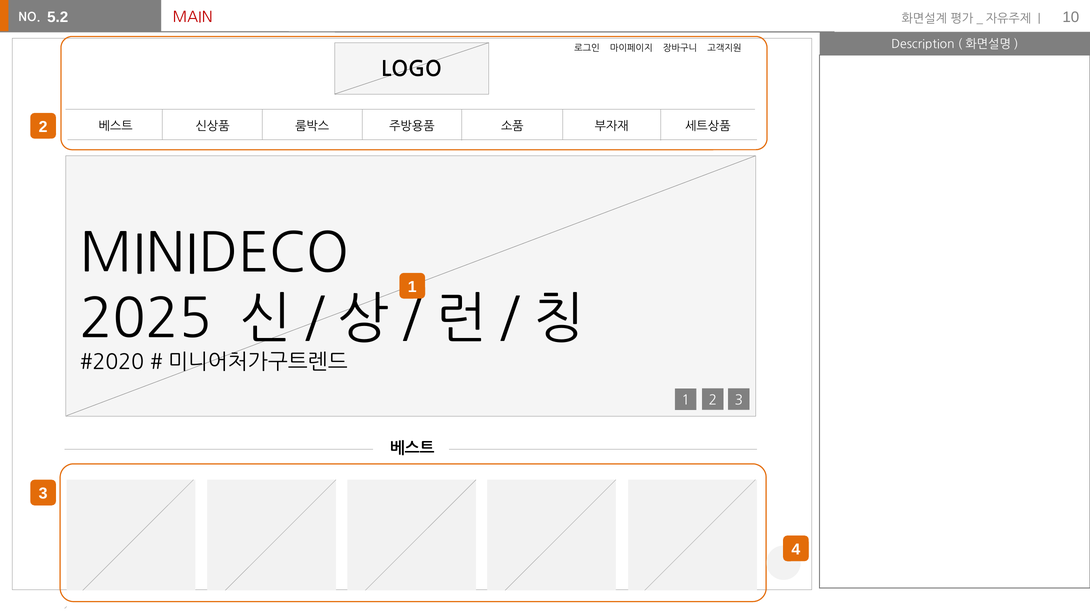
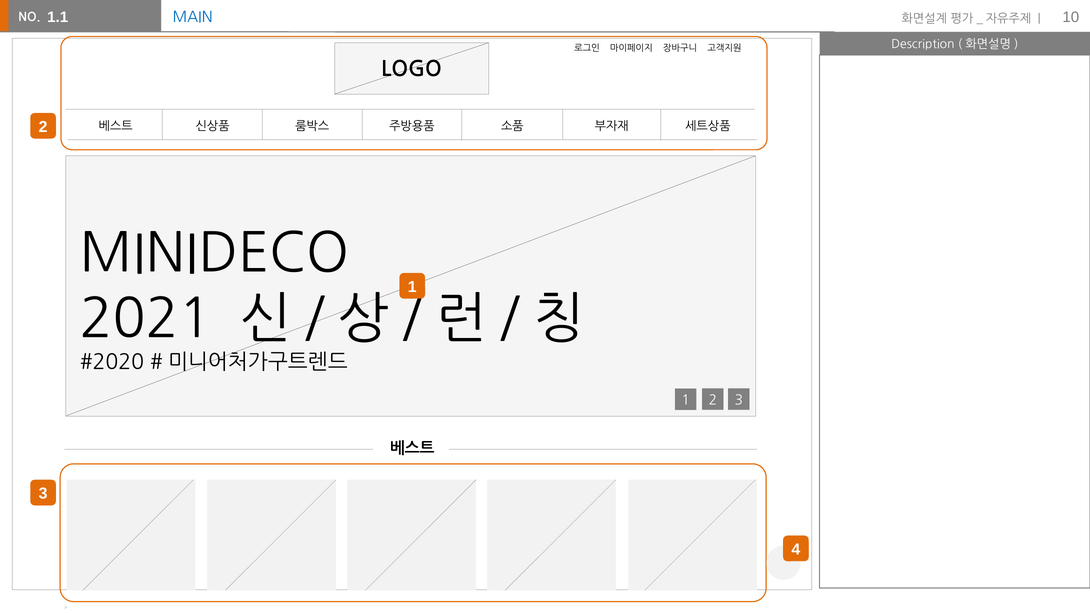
5.2: 5.2 -> 1.1 (58, 17)
MAIN colour: red -> blue (193, 17)
2025: 2025 -> 2021 (146, 319)
